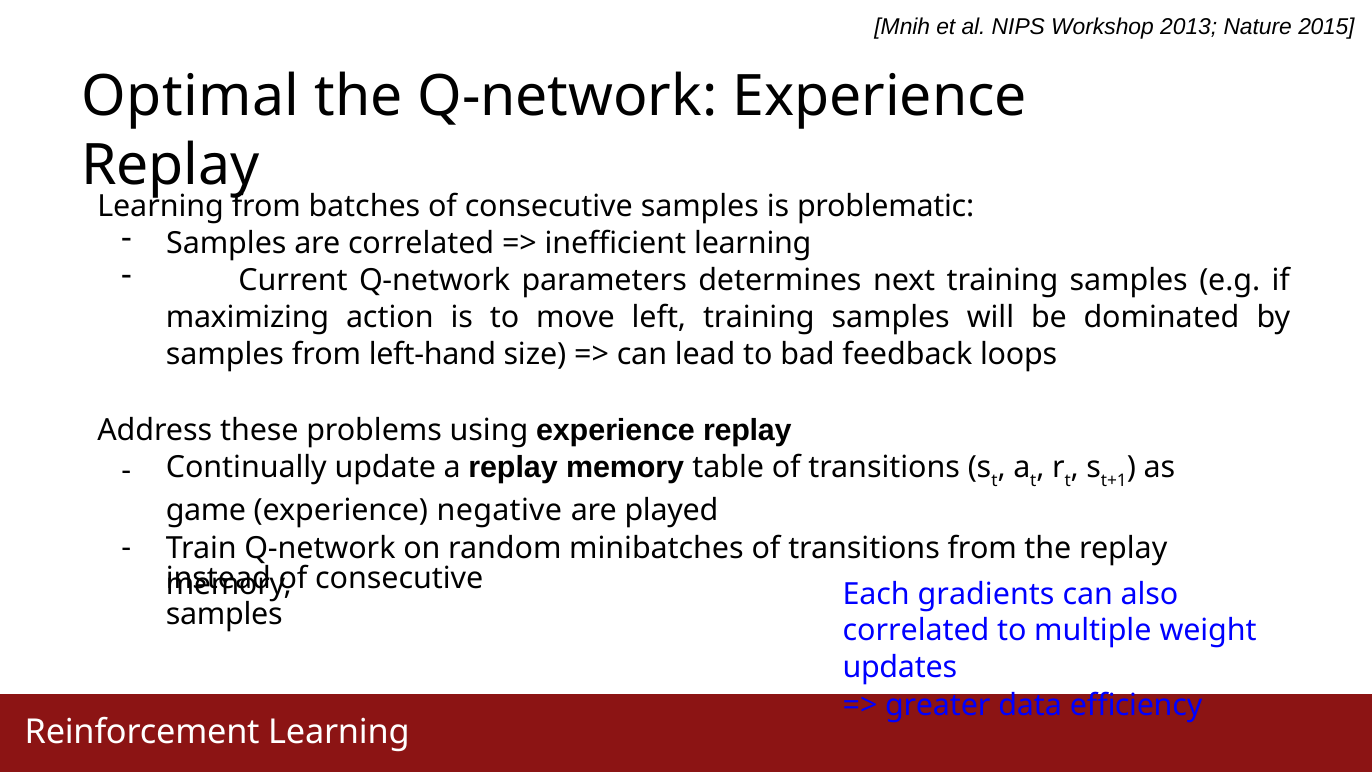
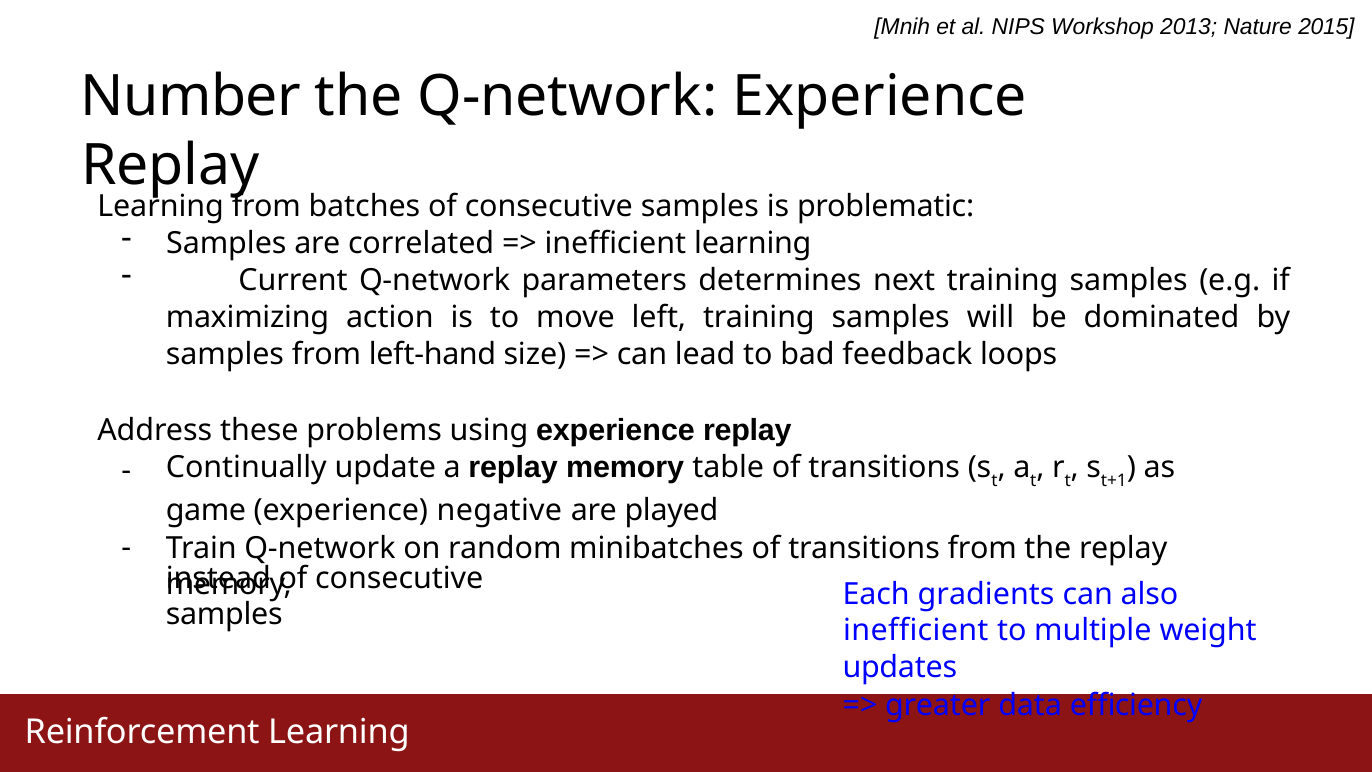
Optimal: Optimal -> Number (191, 97)
correlated: correlated -> inefficient (916, 631)
